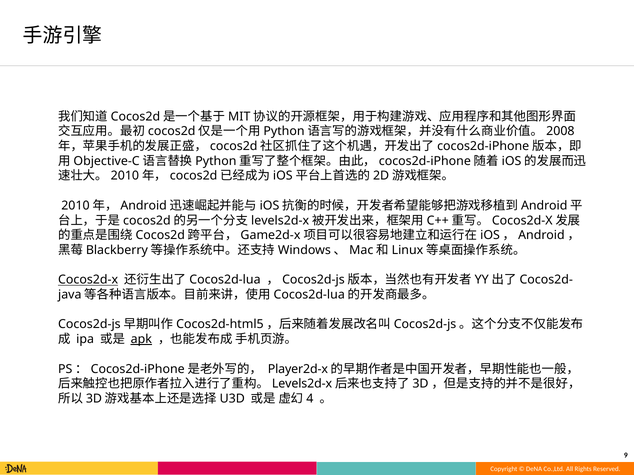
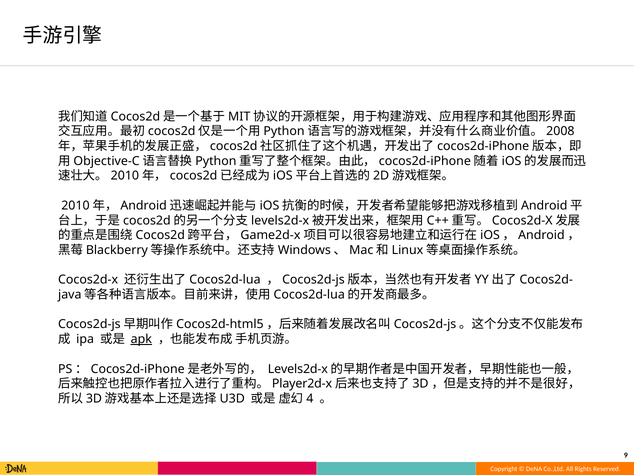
Cocos2d-x underline: present -> none (88, 280)
Player2d-x: Player2d-x -> Levels2d-x (298, 369)
Levels2d-x: Levels2d-x -> Player2d-x (302, 384)
